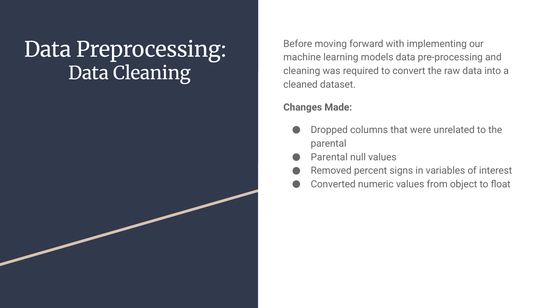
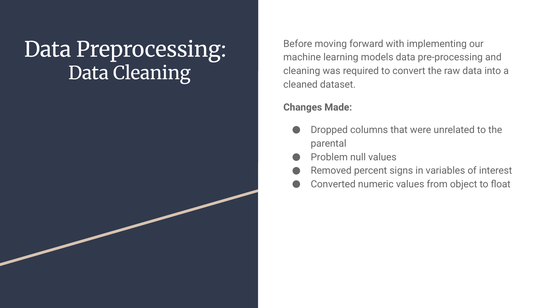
Parental: Parental -> Problem (329, 157)
